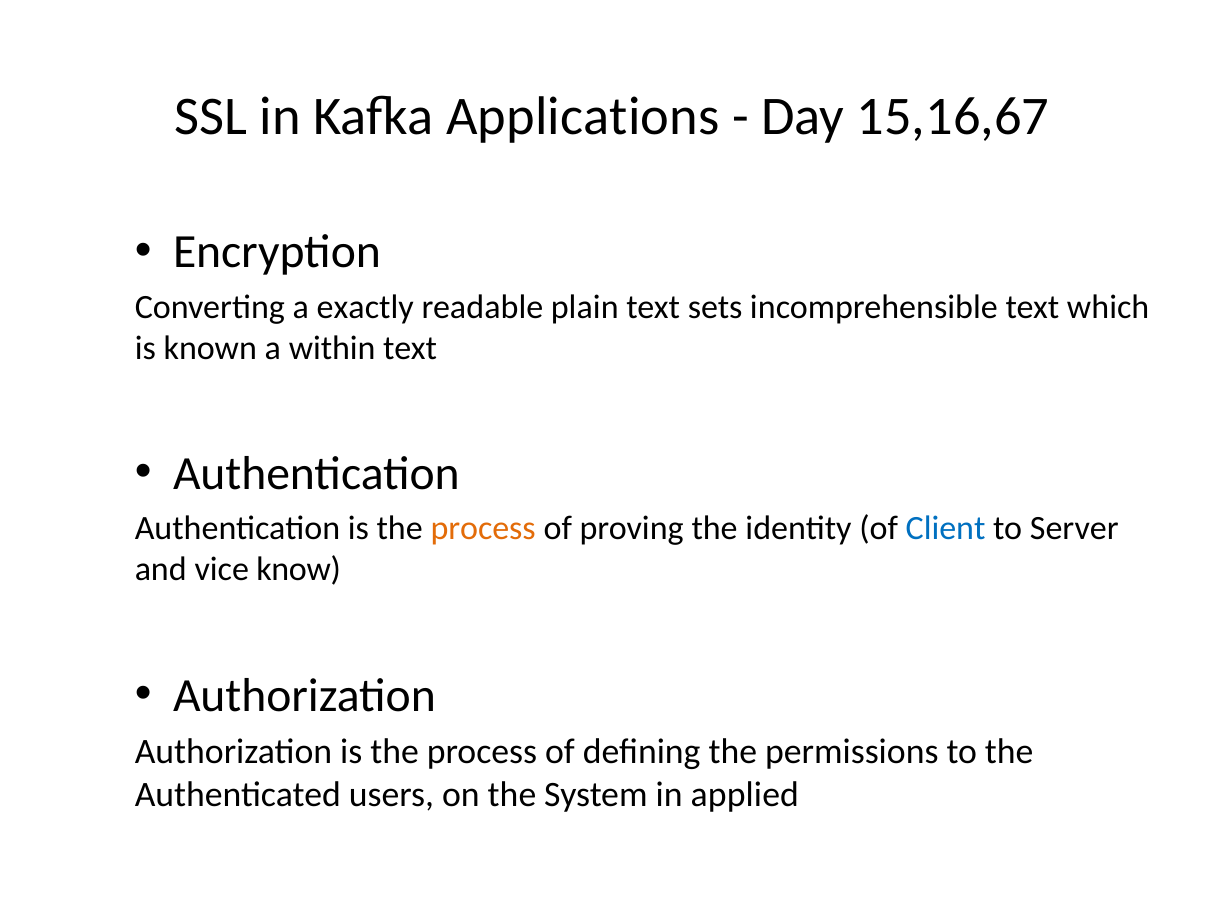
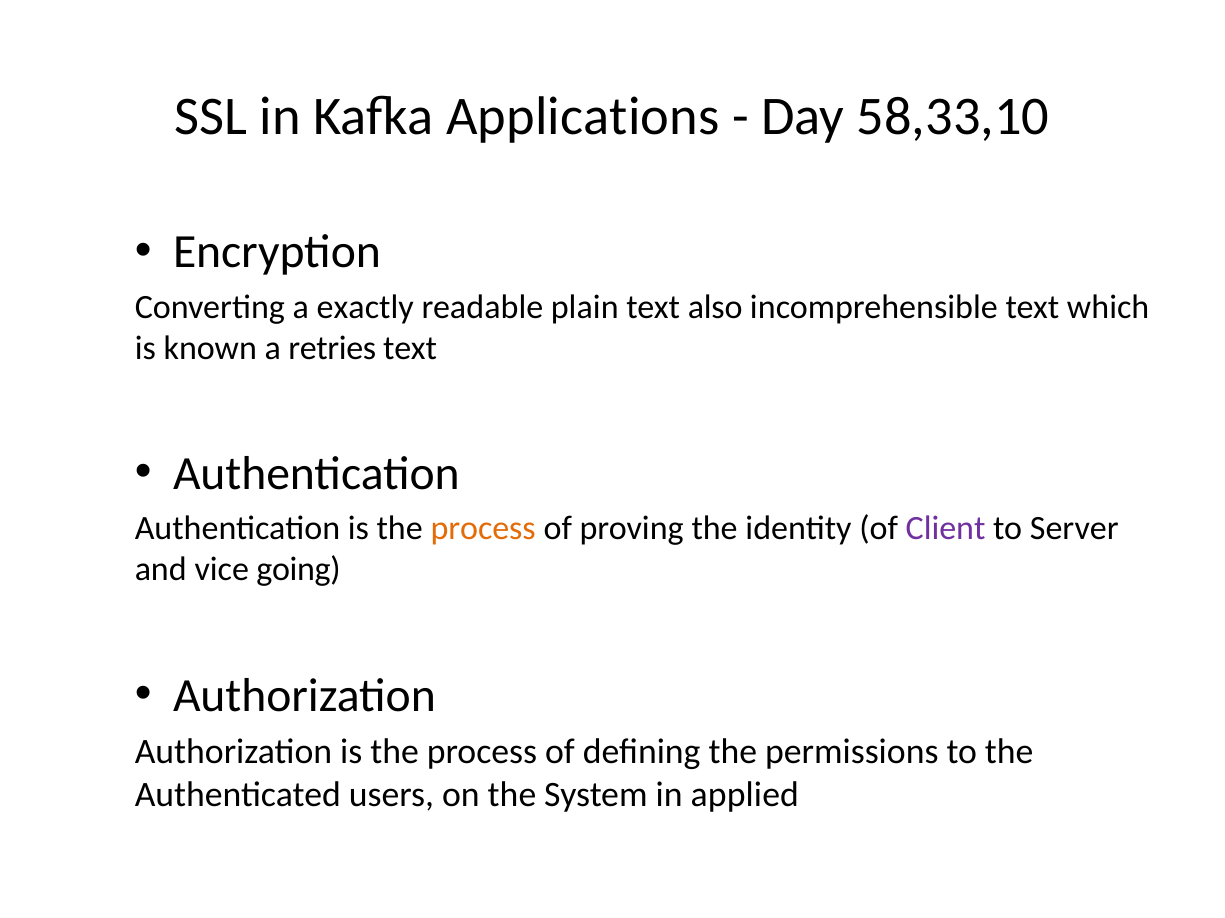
15,16,67: 15,16,67 -> 58,33,10 (953, 117)
sets: sets -> also (715, 307)
within: within -> retries (332, 348)
Client colour: blue -> purple (946, 529)
know: know -> going (299, 570)
